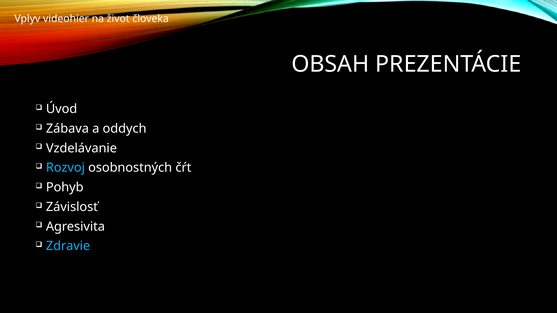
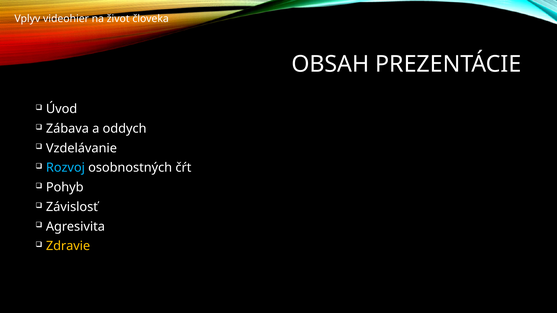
Zdravie colour: light blue -> yellow (68, 246)
